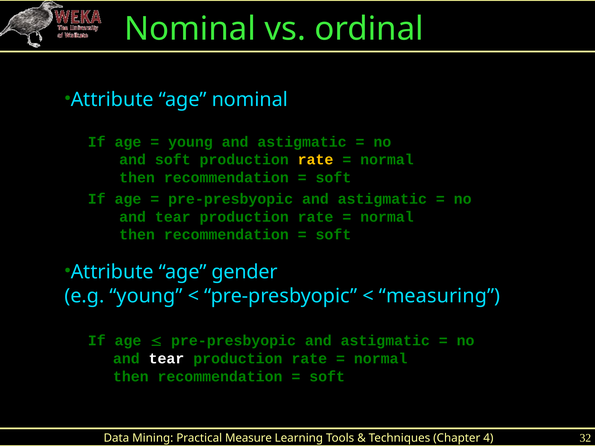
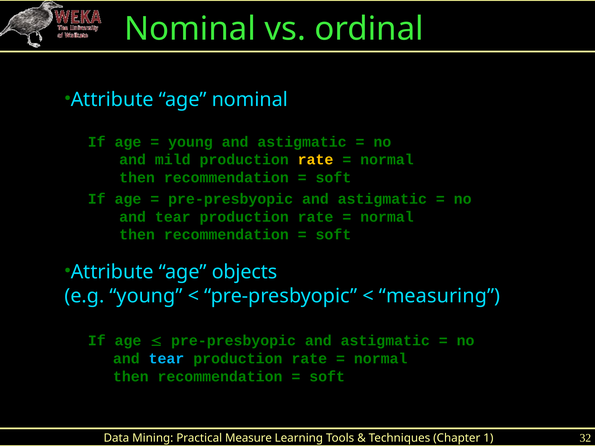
and soft: soft -> mild (173, 160)
gender: gender -> objects (245, 272)
tear colour: white -> light blue (166, 359)
4: 4 -> 1 (488, 438)
